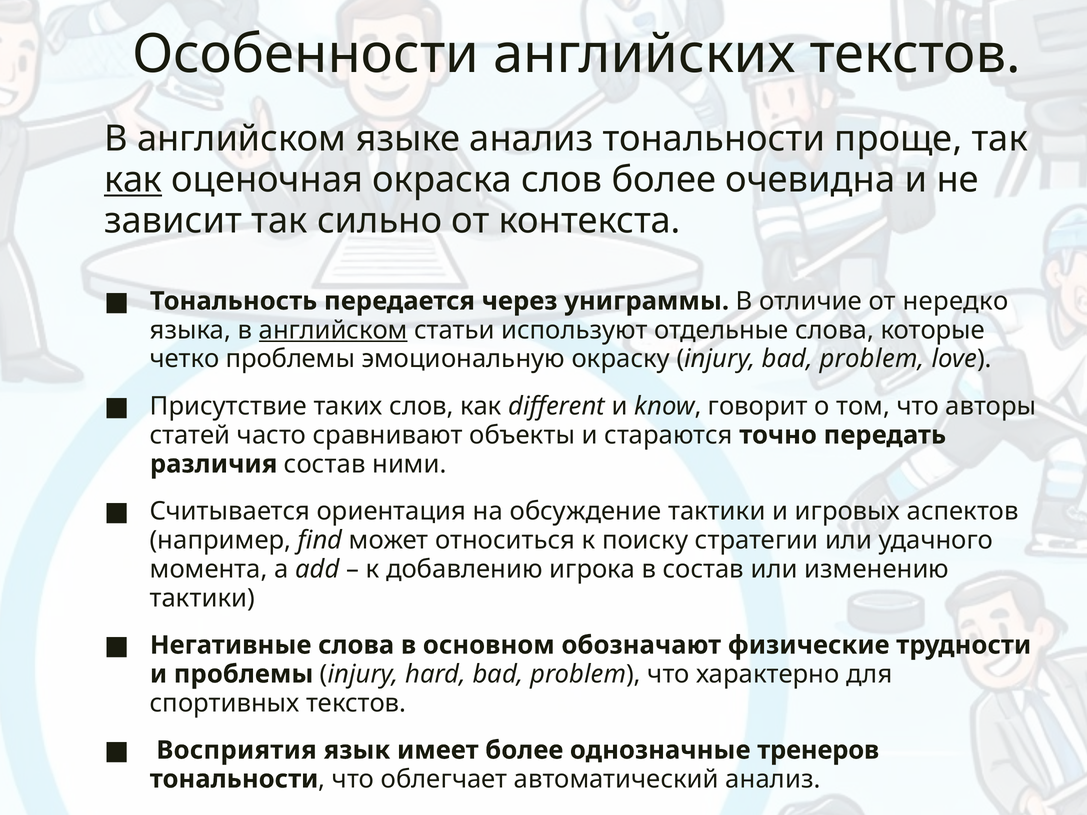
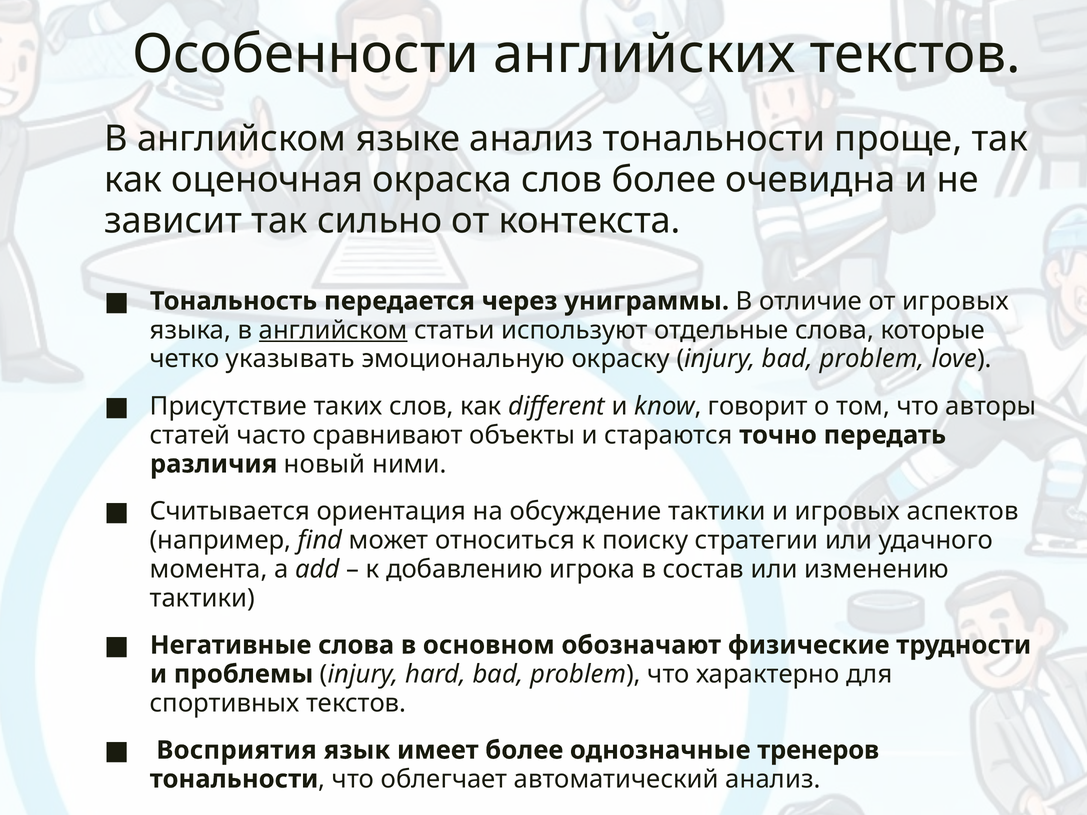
как underline: present -> none (133, 180)
от нередко: нередко -> игровых (956, 301)
четко проблемы: проблемы -> указывать (290, 359)
различия состав: состав -> новый (325, 464)
